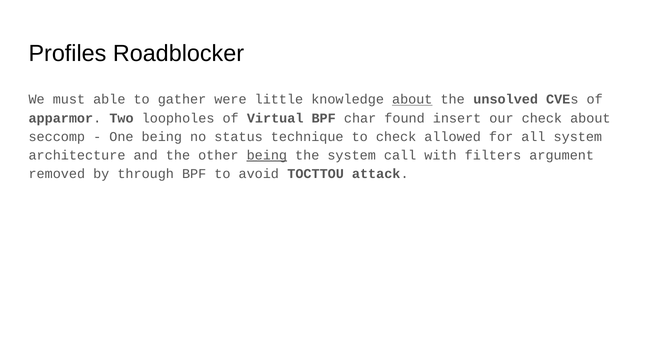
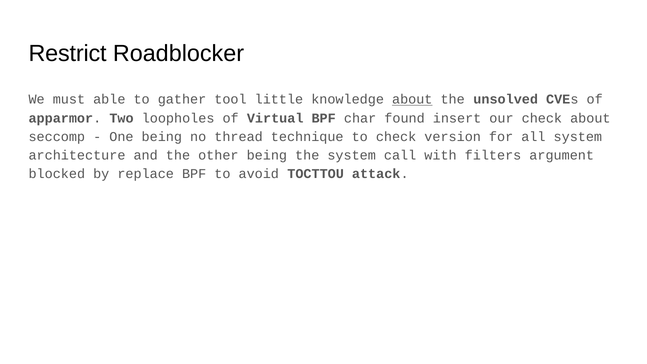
Profiles: Profiles -> Restrict (68, 54)
were: were -> tool (230, 99)
status: status -> thread (239, 137)
allowed: allowed -> version (453, 137)
being underline: present -> none (267, 155)
removed: removed -> blocked (57, 174)
through: through -> replace (146, 174)
